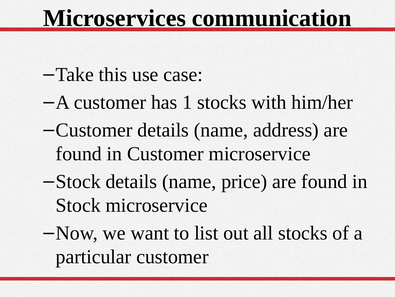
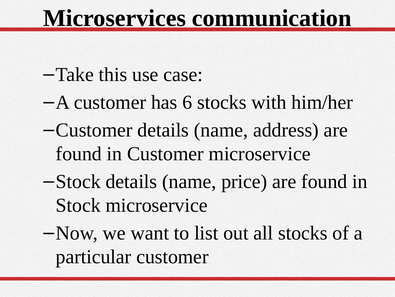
1: 1 -> 6 (187, 102)
